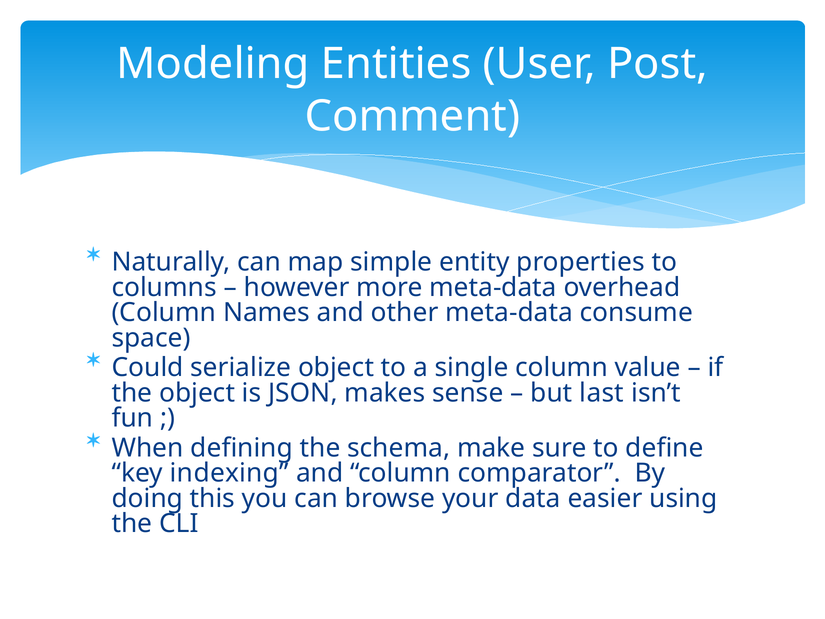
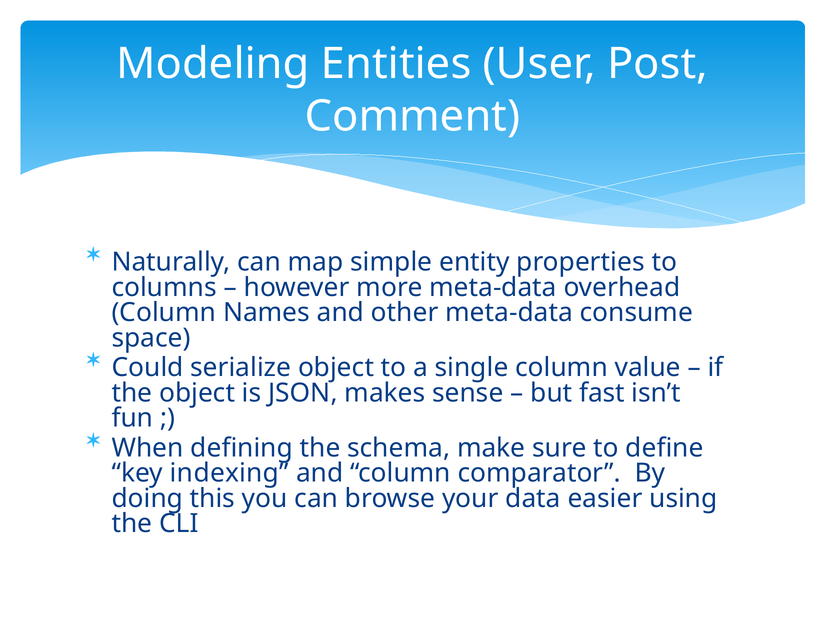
last: last -> fast (602, 393)
